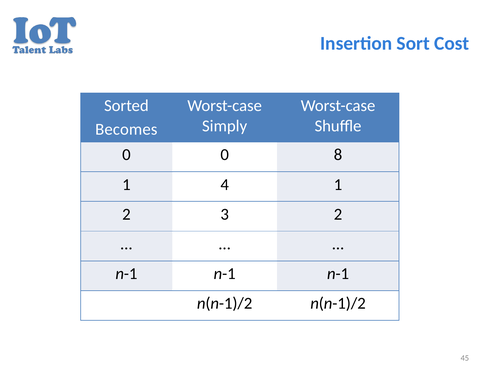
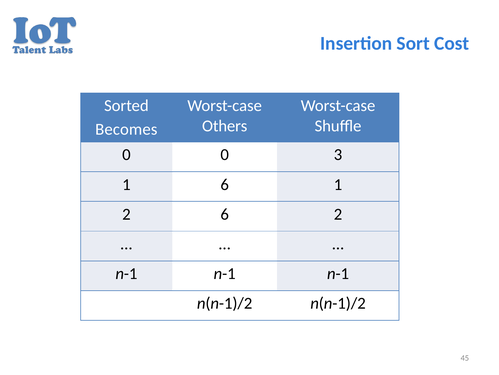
Simply: Simply -> Others (225, 126)
8: 8 -> 3 (338, 155)
1 4: 4 -> 6 (225, 184)
2 3: 3 -> 6 (225, 214)
